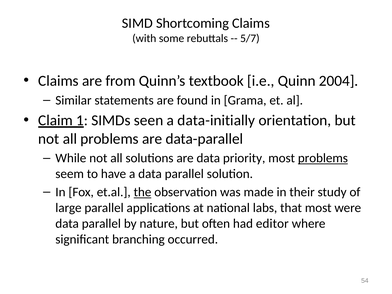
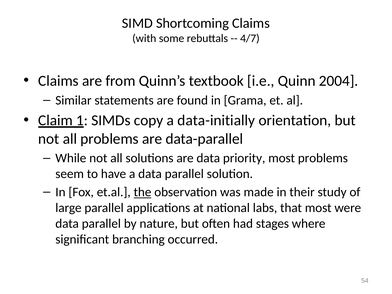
5/7: 5/7 -> 4/7 (250, 38)
seen: seen -> copy (149, 120)
problems underline: present -> none (323, 158)
editor: editor -> stages (272, 224)
